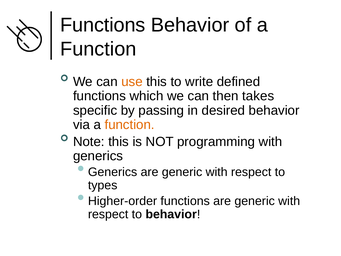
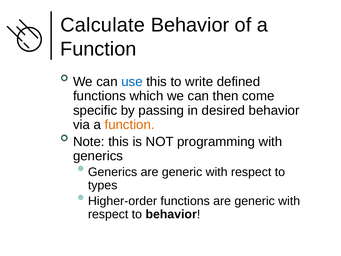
Functions: Functions -> Calculate (103, 25)
use colour: orange -> blue (132, 82)
takes: takes -> come (258, 96)
